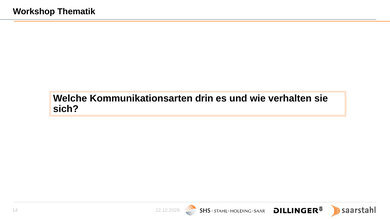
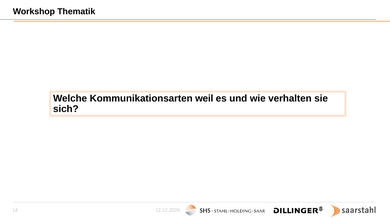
drin: drin -> weil (204, 98)
